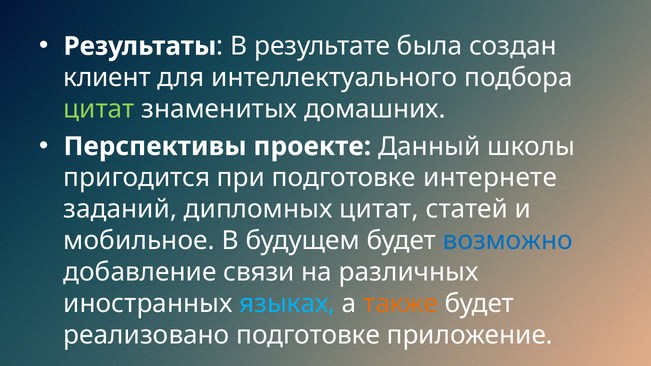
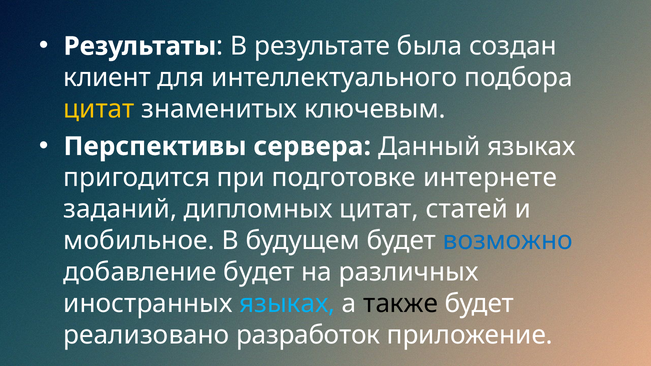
цитат colour: light green -> yellow (99, 109)
домашних: домашних -> ключевым (375, 109)
проекте: проекте -> сервера (312, 146)
Данный школы: школы -> языках (531, 146)
добавление связи: связи -> будет (259, 272)
также colour: orange -> black (401, 304)
реализовано подготовке: подготовке -> разработок (308, 335)
